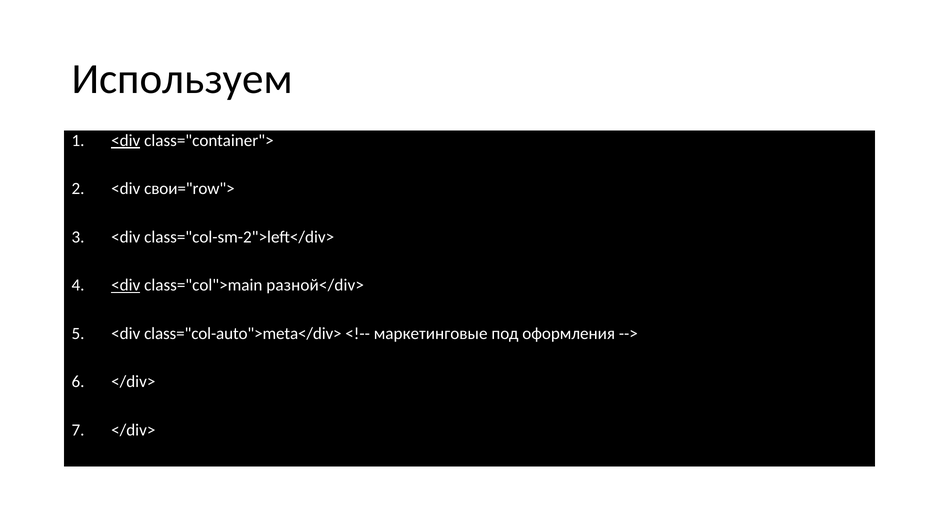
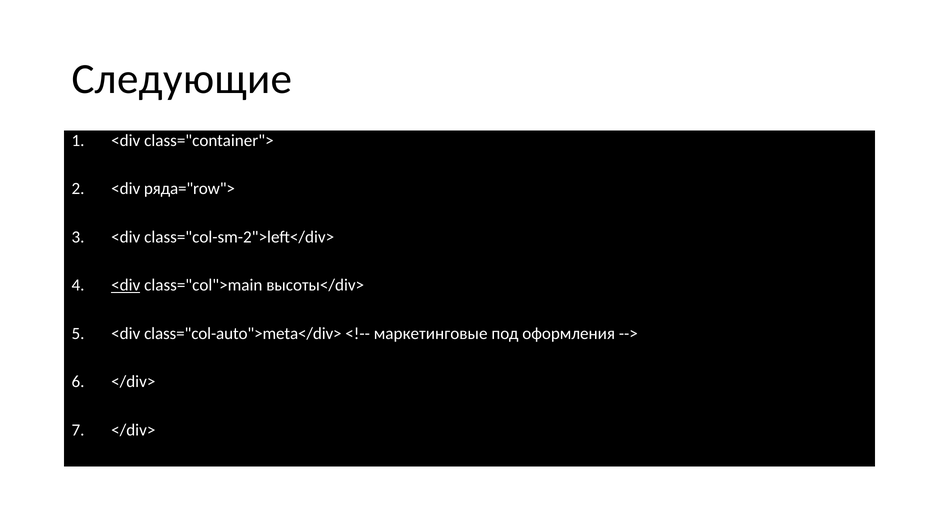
Используем: Используем -> Следующие (182, 79)
<div underline: present -> none (126, 140)
свои="row">: свои="row"> -> ряда="row"> (189, 189)
разной</div>: разной</div> -> высоты</div> (315, 285)
